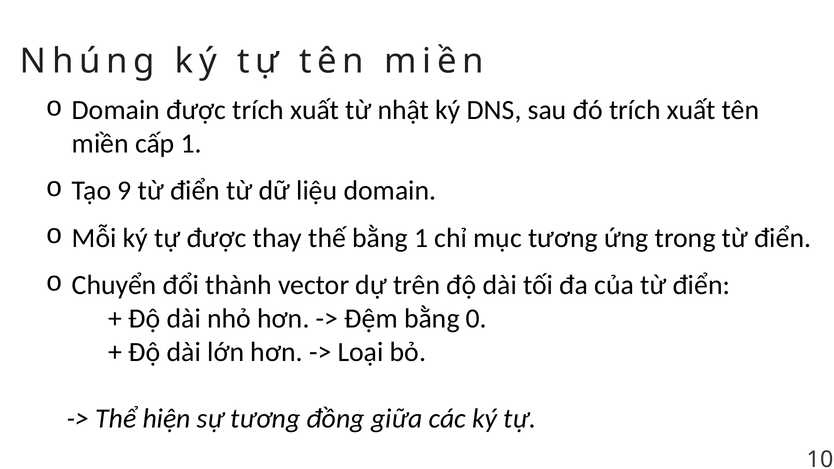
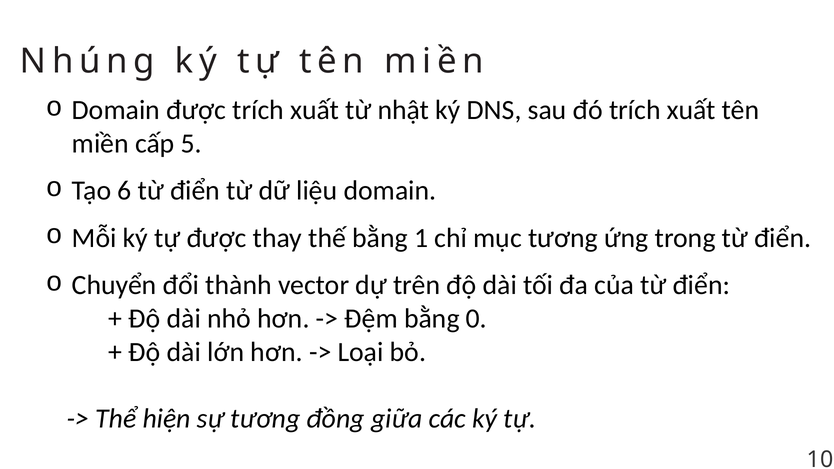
cấp 1: 1 -> 5 (191, 143)
9: 9 -> 6 (124, 191)
